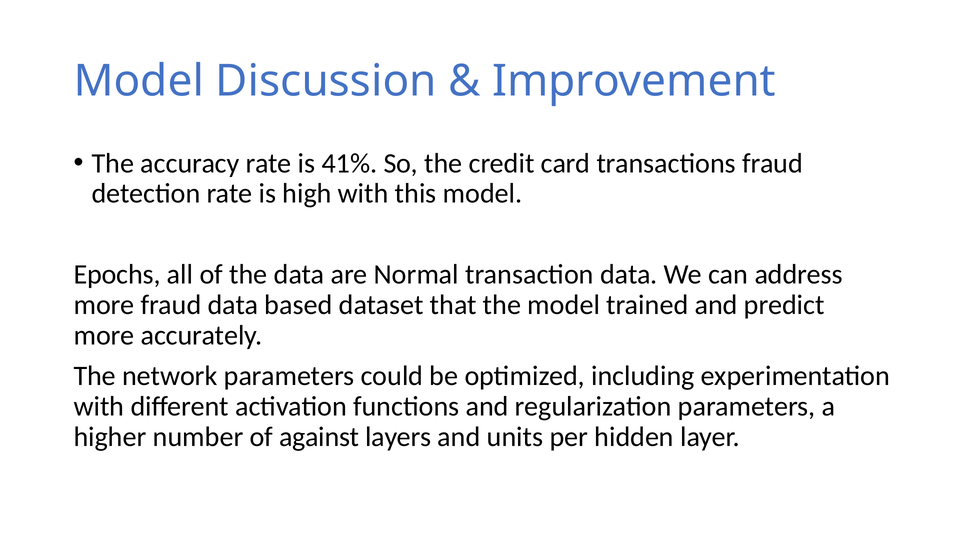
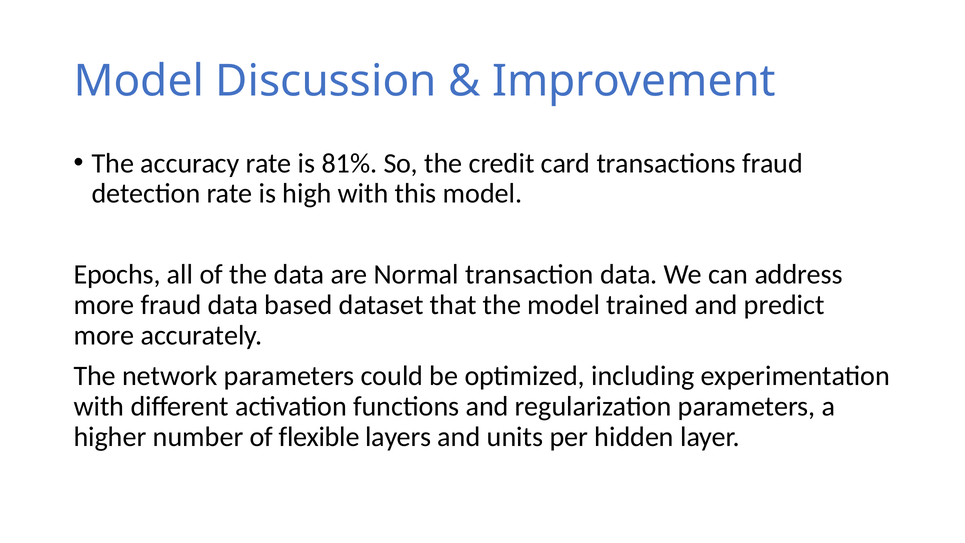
41%: 41% -> 81% (349, 163)
against: against -> flexible (319, 437)
